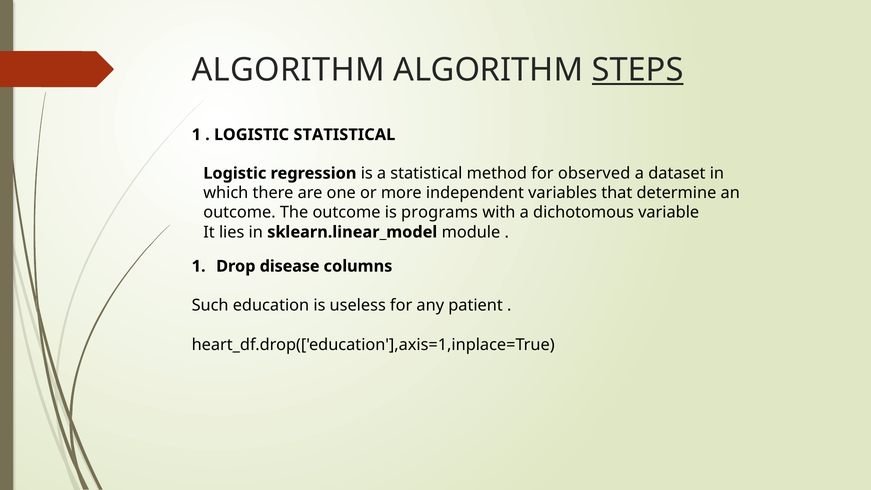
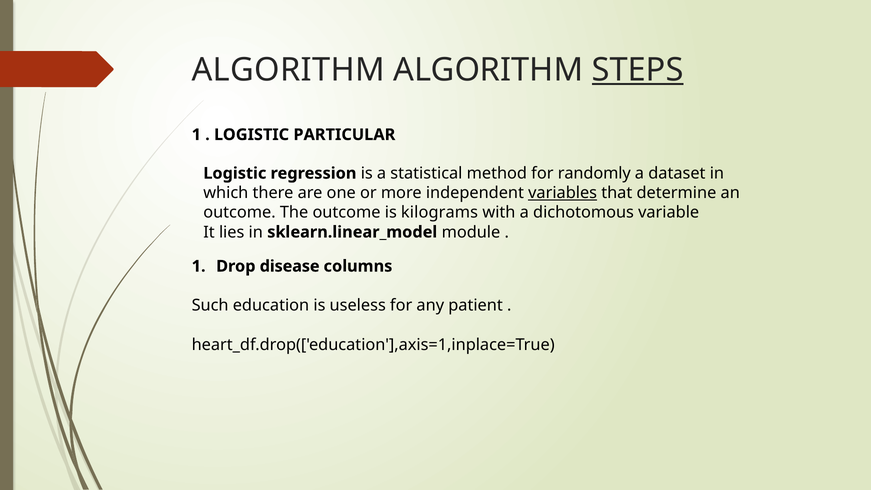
LOGISTIC STATISTICAL: STATISTICAL -> PARTICULAR (344, 135)
observed: observed -> randomly (594, 173)
variables underline: none -> present (563, 193)
programs: programs -> kilograms (440, 212)
